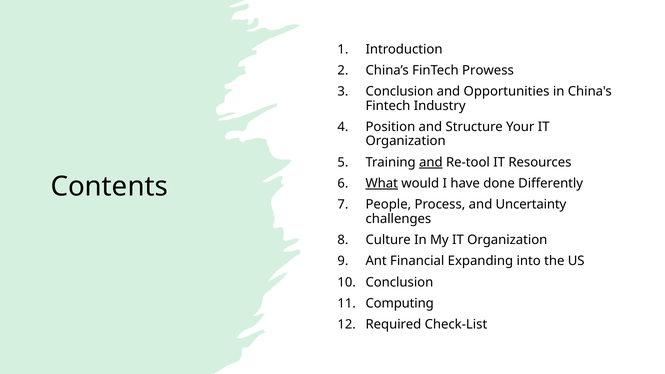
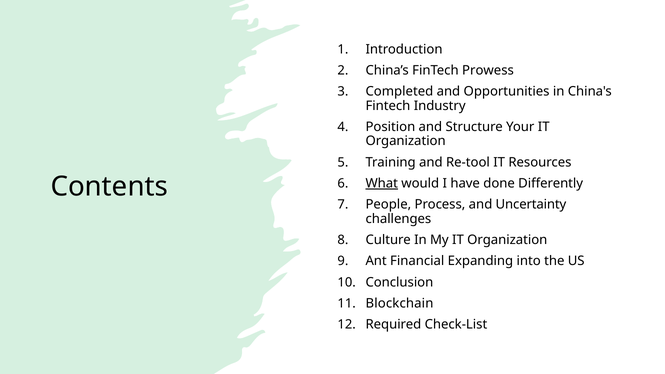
Conclusion: Conclusion -> Completed (399, 92)
and underline: present -> none (431, 162)
Computing: Computing -> Blockchain (400, 303)
